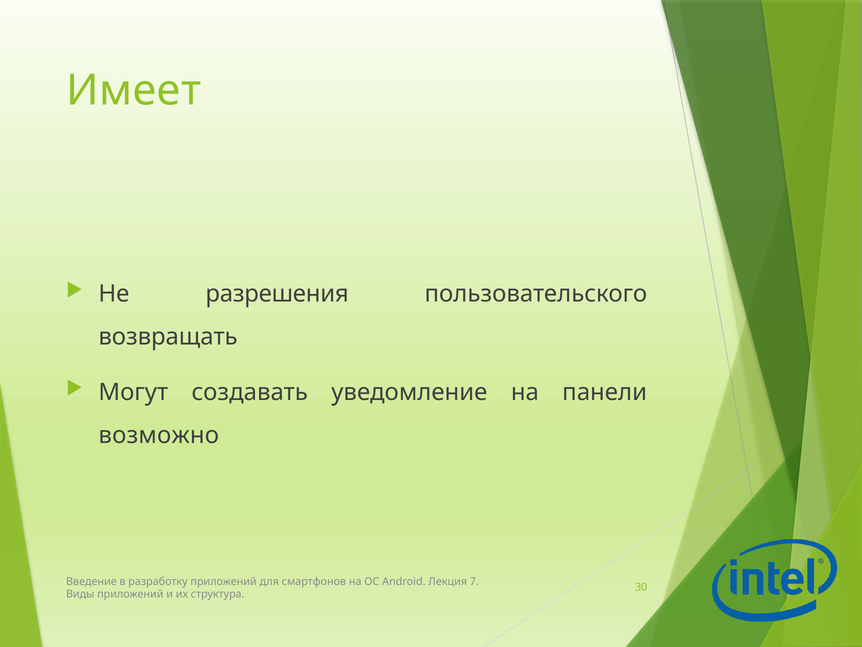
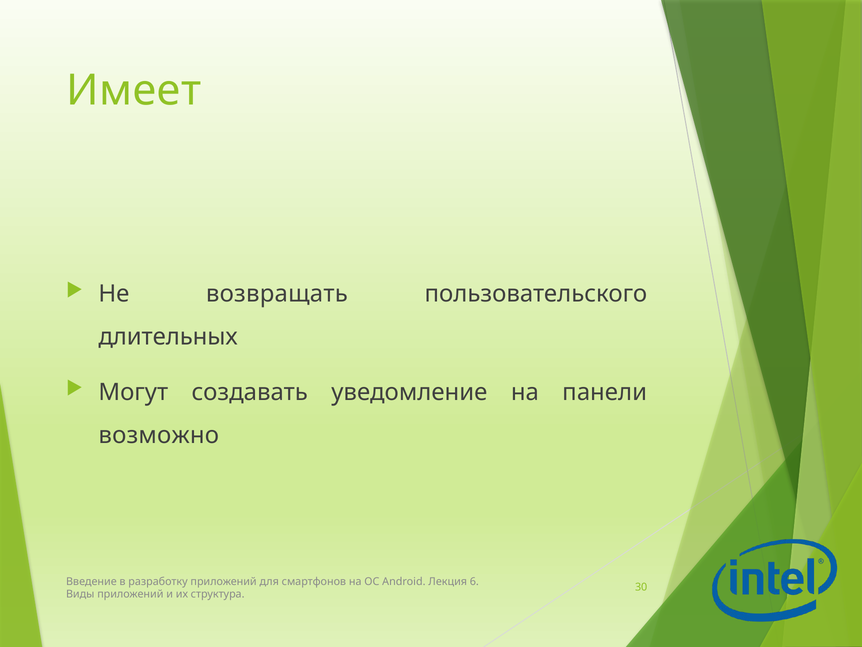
разрешения: разрешения -> возвращать (277, 294)
возвращать: возвращать -> длительных (168, 337)
7: 7 -> 6 (474, 581)
